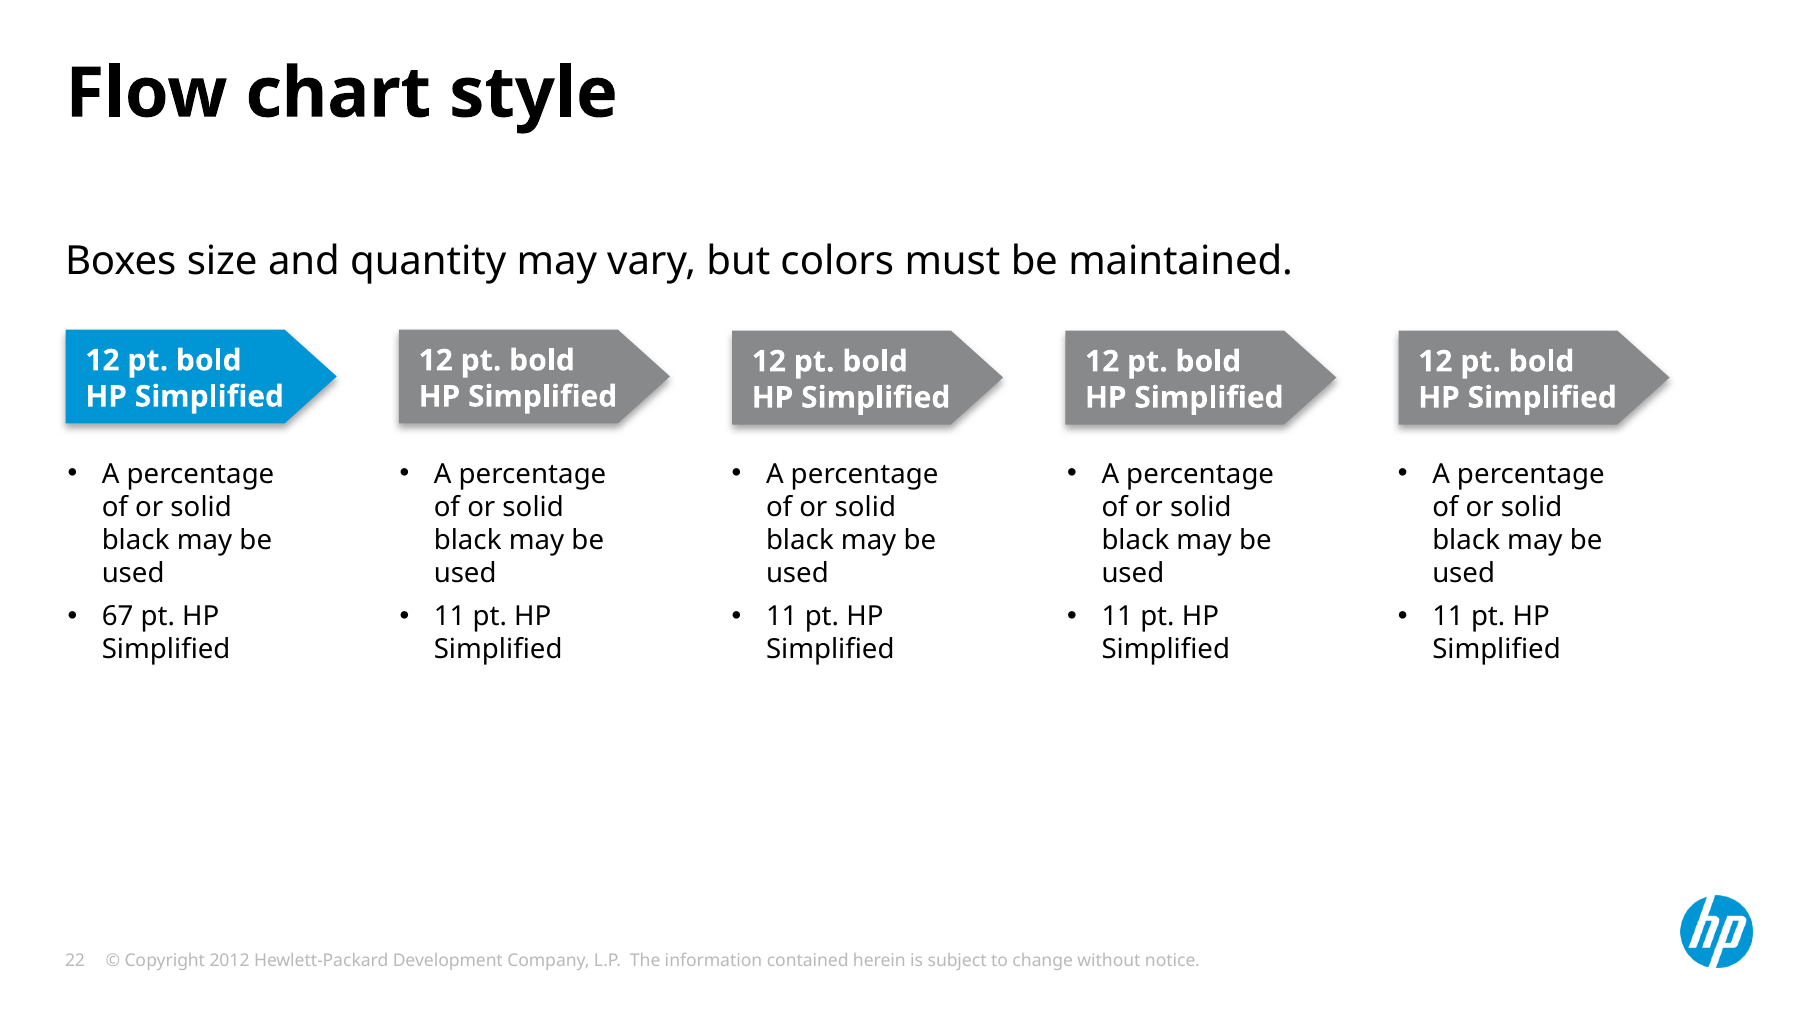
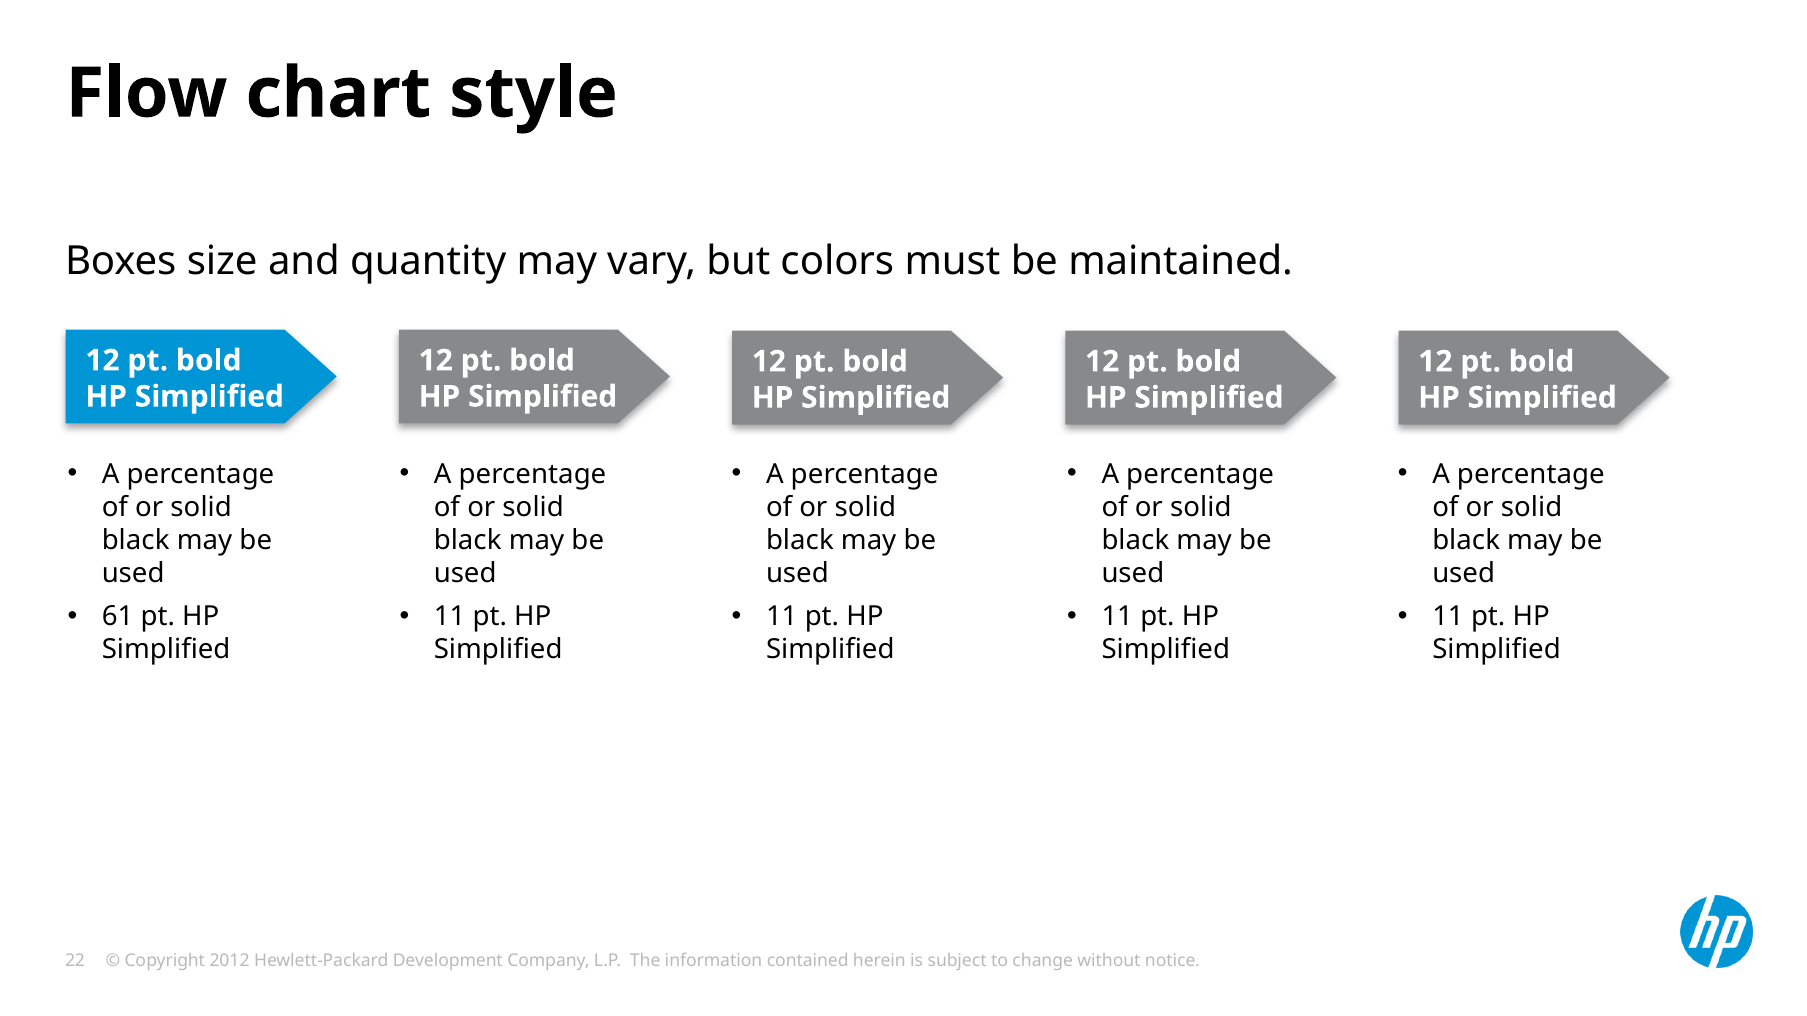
67: 67 -> 61 (118, 617)
